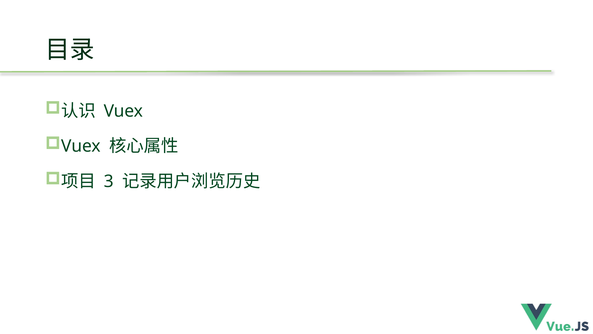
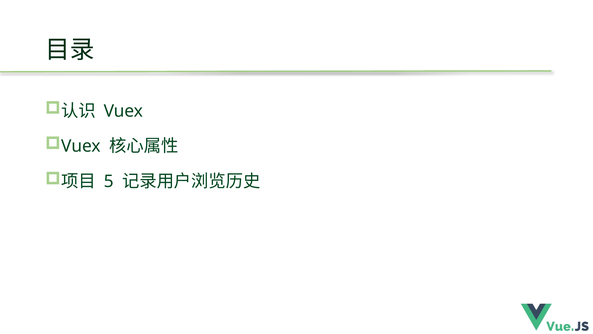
3: 3 -> 5 (109, 181)
